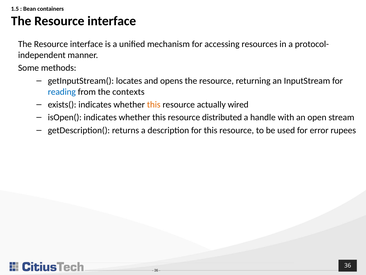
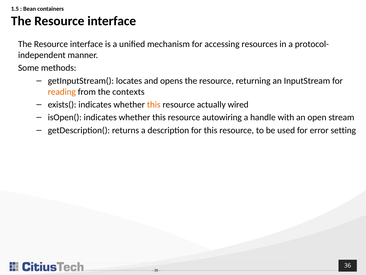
reading colour: blue -> orange (62, 92)
distributed: distributed -> autowiring (222, 117)
rupees: rupees -> setting (343, 130)
